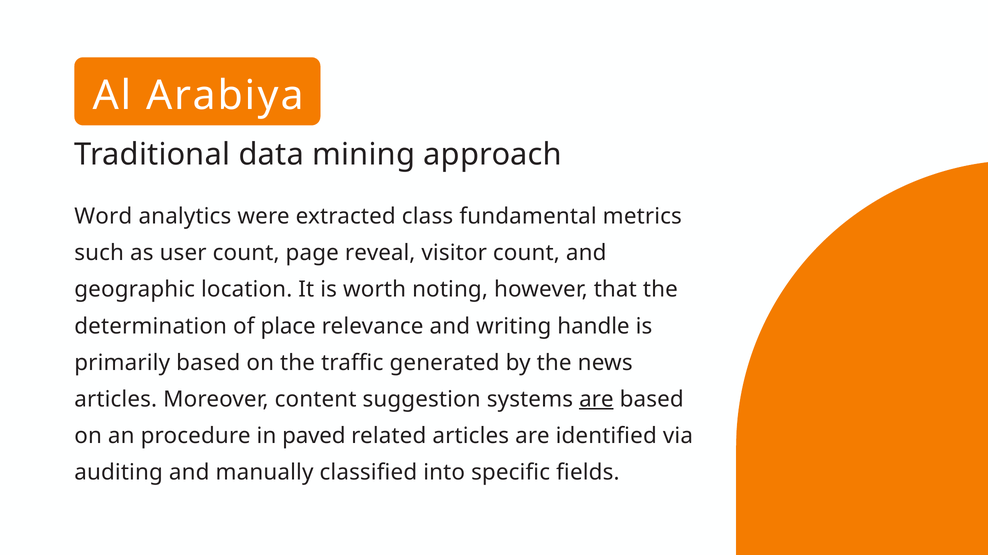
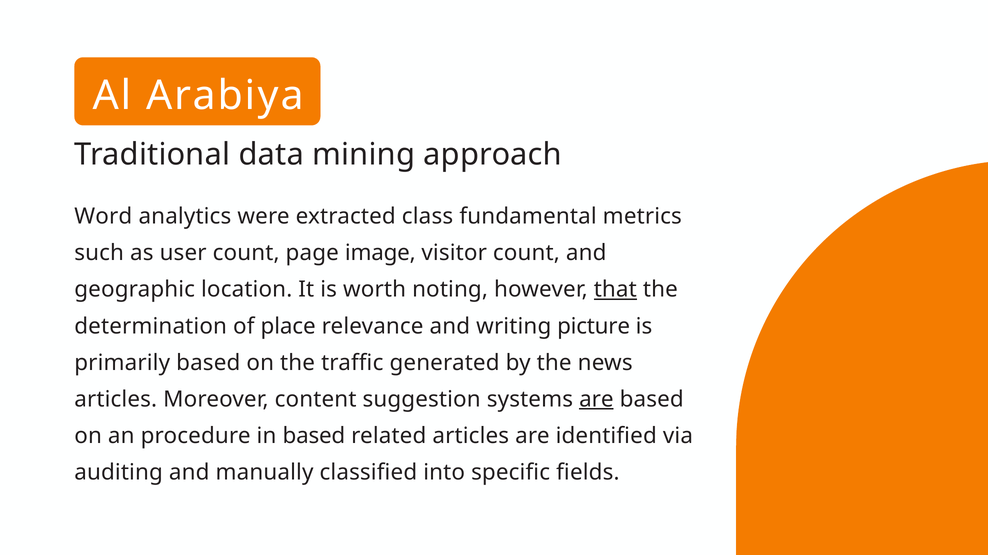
reveal: reveal -> image (380, 253)
that underline: none -> present (615, 290)
handle: handle -> picture (594, 327)
in paved: paved -> based (314, 436)
